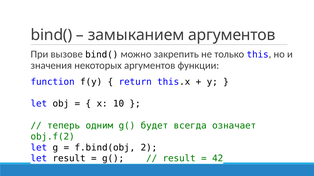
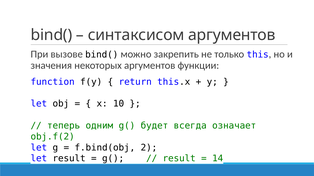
замыканием: замыканием -> синтаксисом (136, 35)
42: 42 -> 14 (218, 159)
